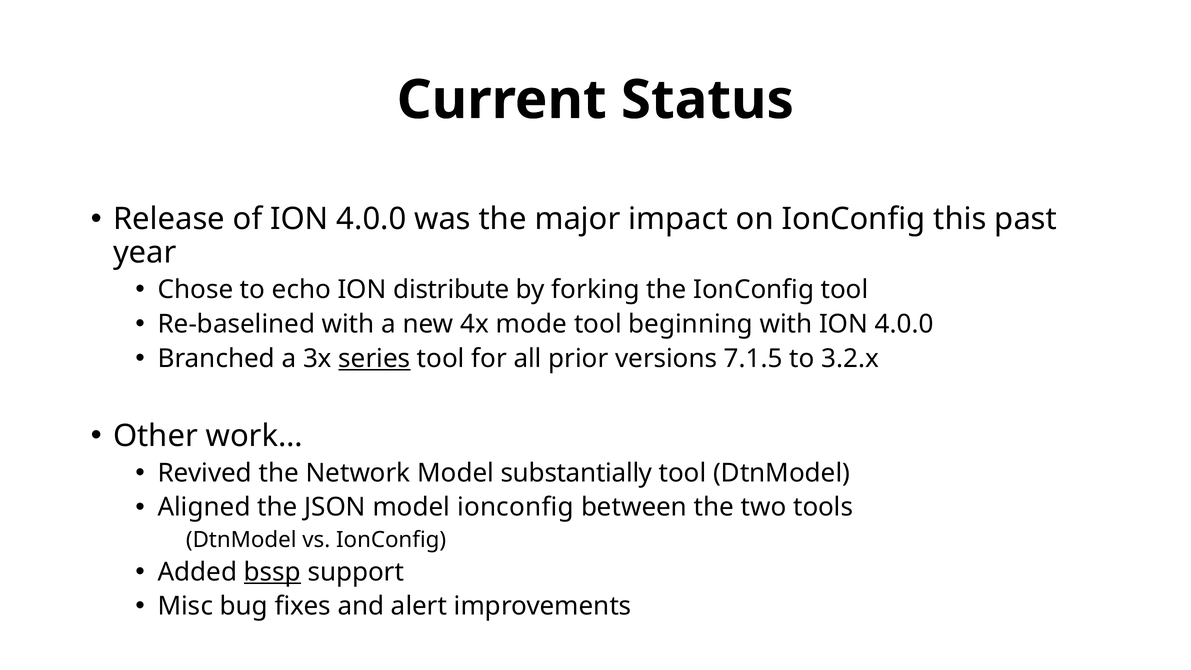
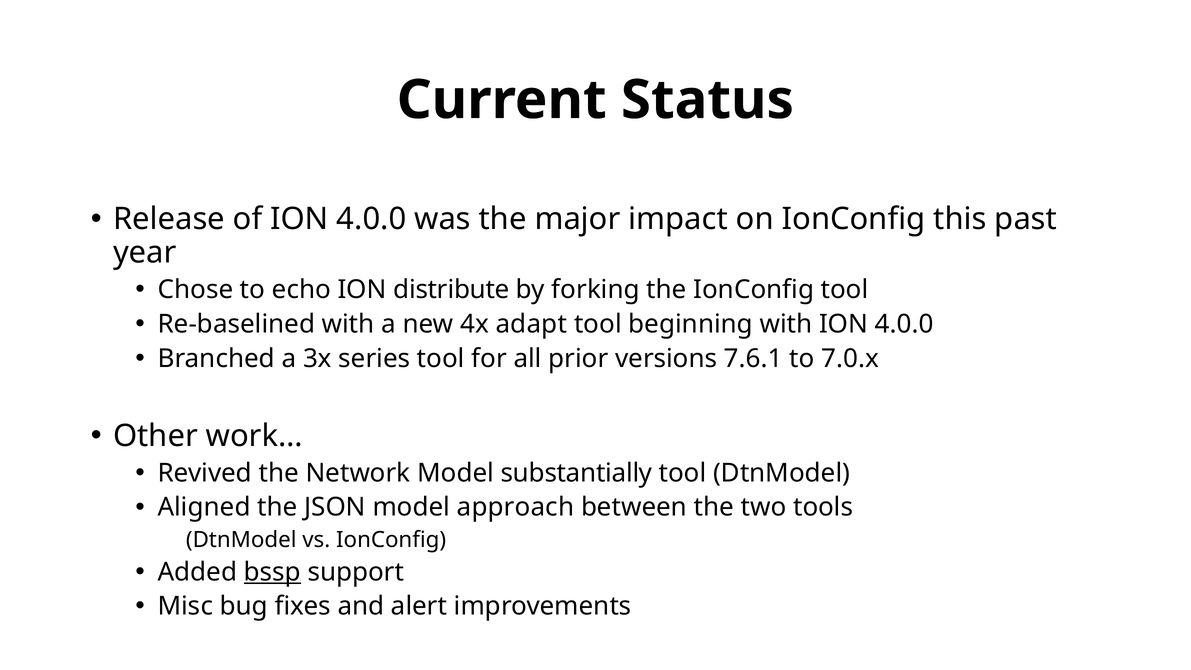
mode: mode -> adapt (531, 324)
series underline: present -> none (374, 358)
7.1.5: 7.1.5 -> 7.6.1 (753, 358)
3.2.x: 3.2.x -> 7.0.x (850, 358)
model ionconfig: ionconfig -> approach (515, 507)
